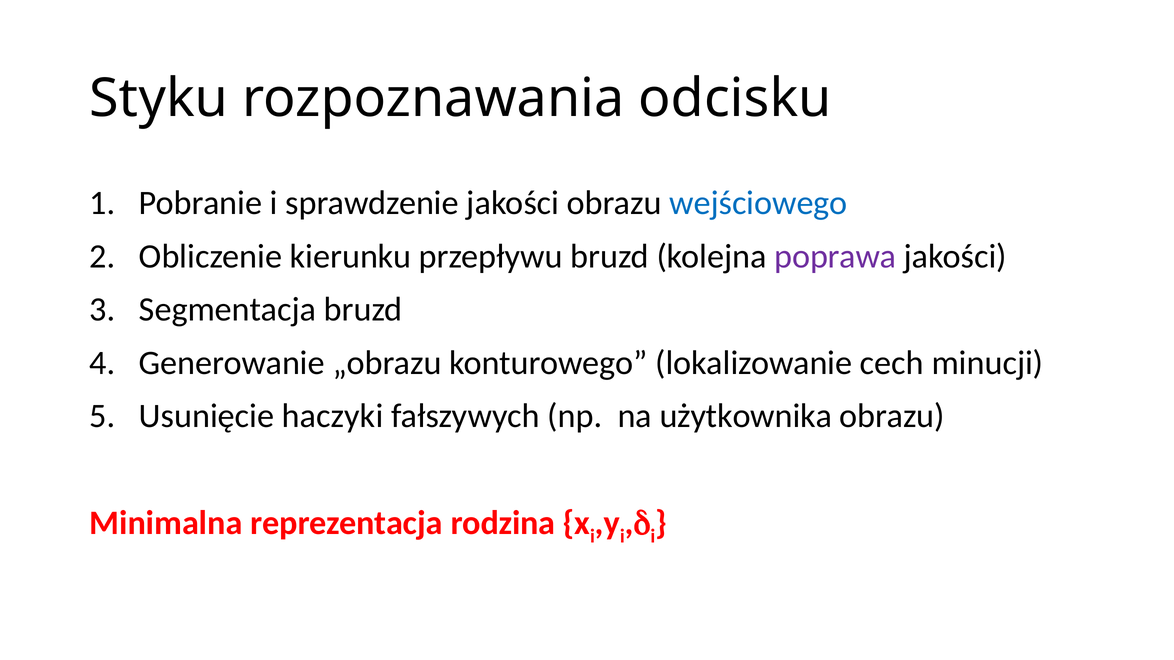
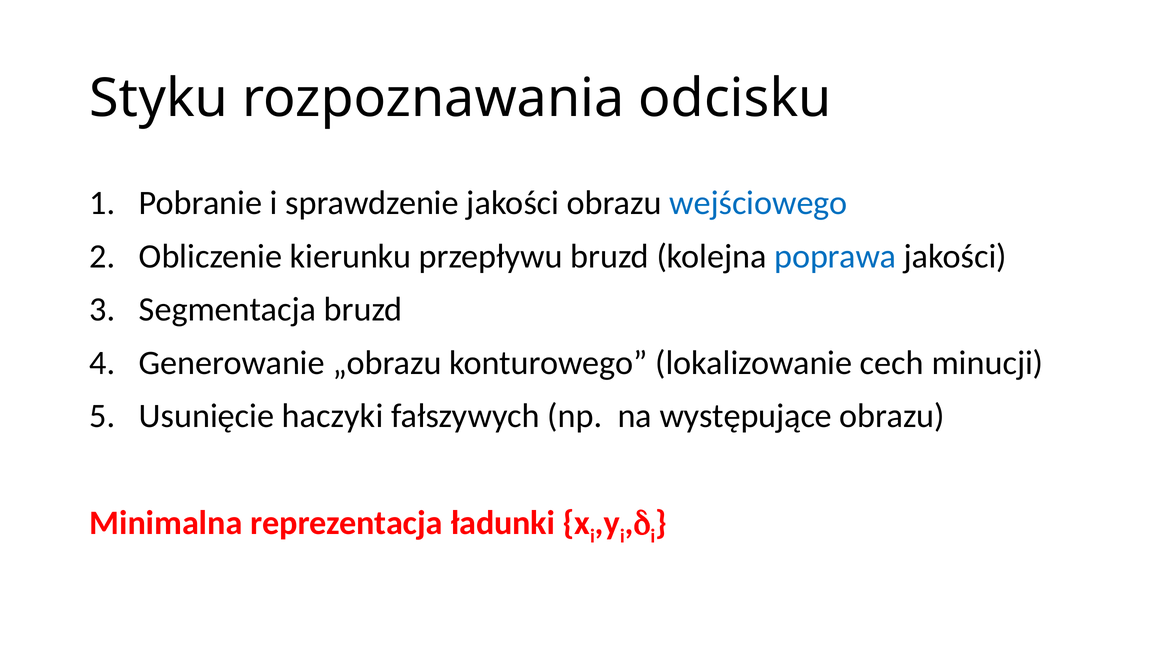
poprawa colour: purple -> blue (835, 256)
użytkownika: użytkownika -> występujące (746, 416)
rodzina: rodzina -> ładunki (503, 523)
